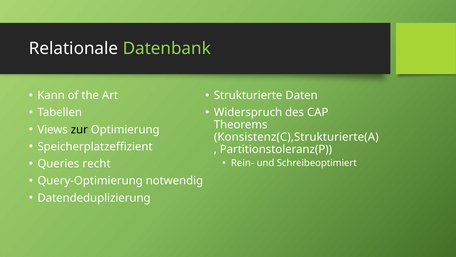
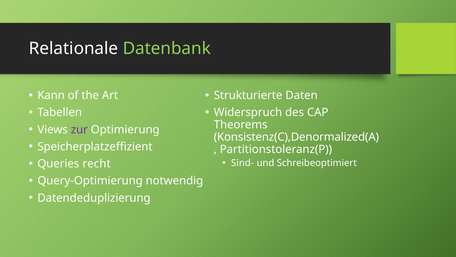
zur colour: black -> purple (79, 129)
Konsistenz(C),Strukturierte(A: Konsistenz(C),Strukturierte(A -> Konsistenz(C),Denormalized(A (296, 137)
Rein-: Rein- -> Sind- (242, 163)
